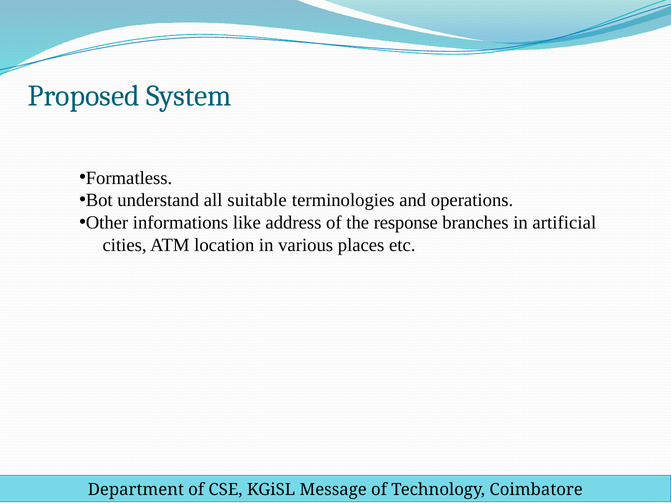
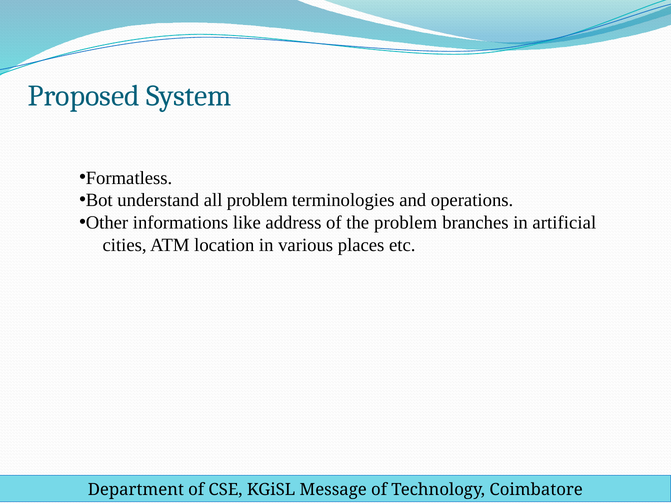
all suitable: suitable -> problem (257, 200)
the response: response -> problem (406, 223)
